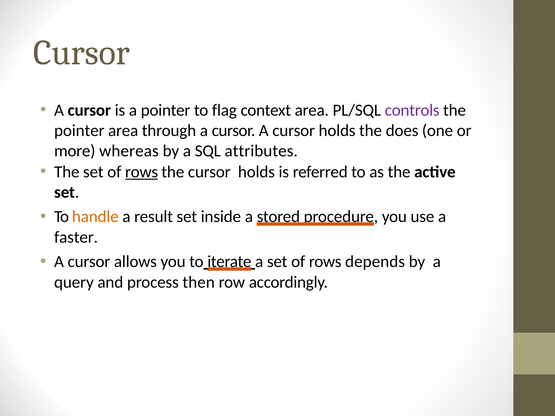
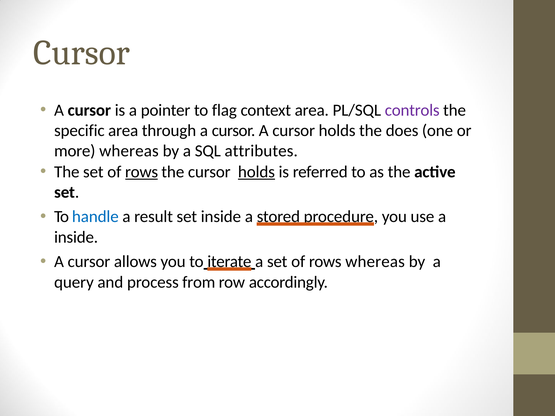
pointer: pointer -> specific (79, 131)
holds underline: none -> present (256, 172)
handle colour: orange -> blue (95, 217)
faster: faster -> inside (76, 237)
rows depends: depends -> whereas (375, 262)
then: then -> from (199, 282)
